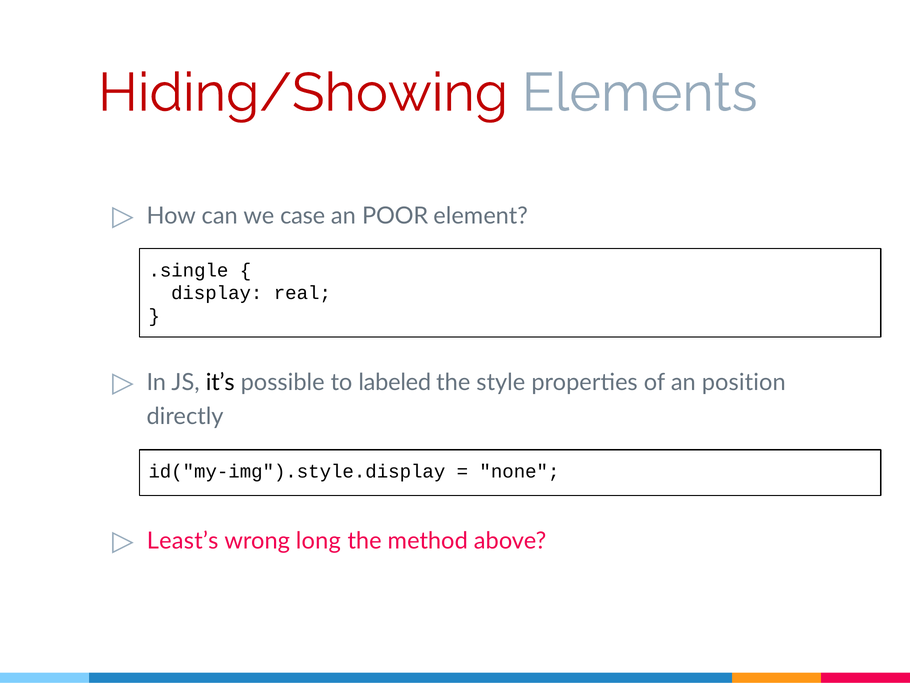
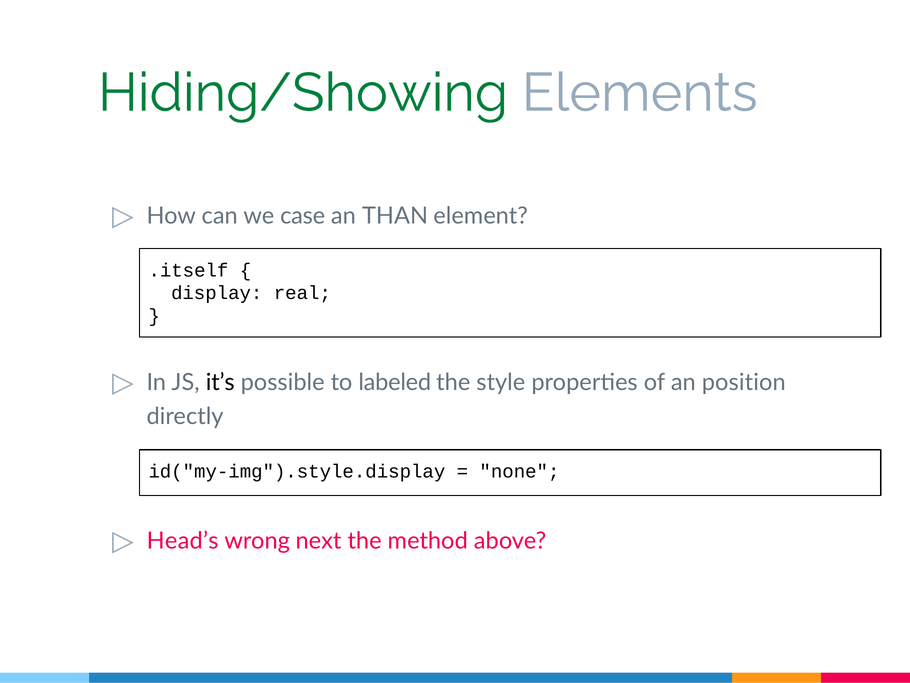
Hiding/Showing colour: red -> green (303, 93)
POOR: POOR -> THAN (395, 216)
.single: .single -> .itself (188, 270)
Least’s: Least’s -> Head’s (183, 541)
long: long -> next (318, 541)
